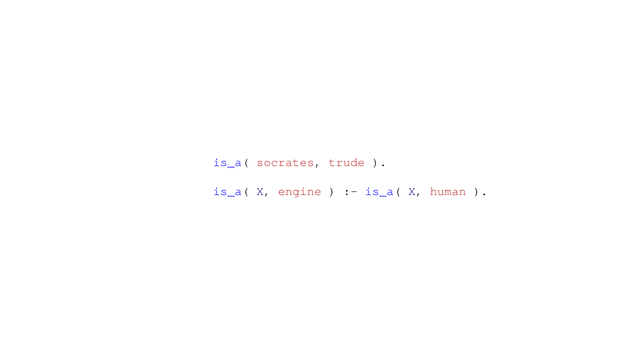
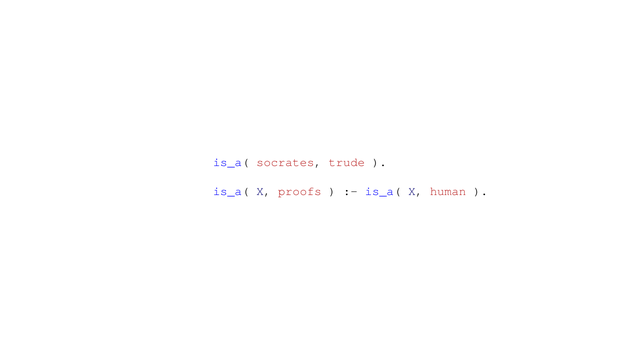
engine: engine -> proofs (300, 192)
